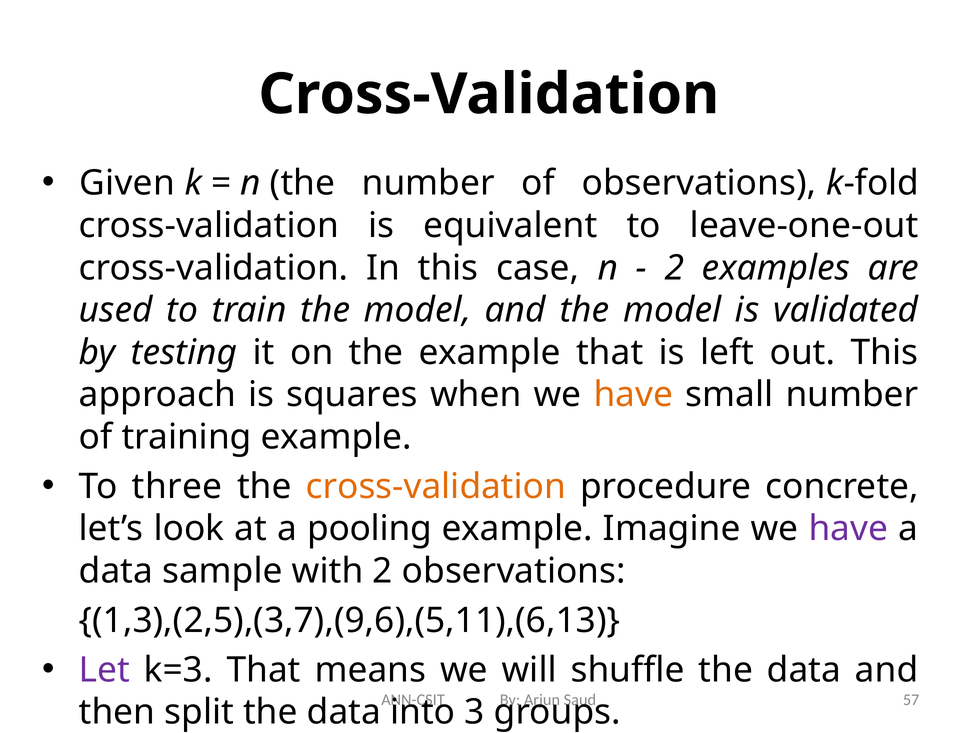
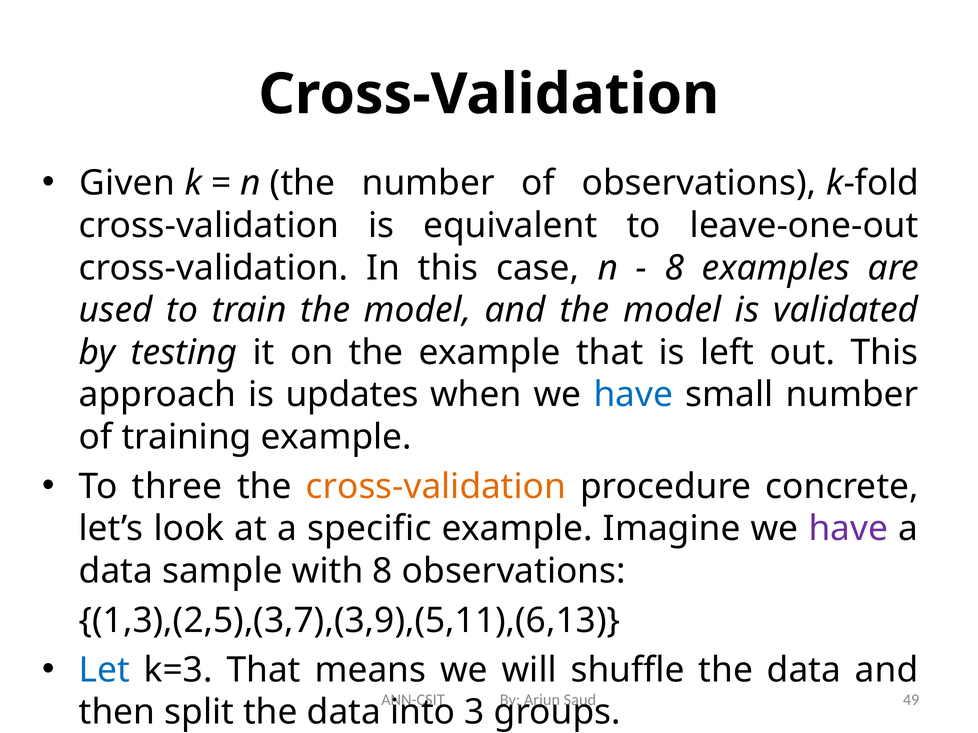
2: 2 -> 8 (674, 268)
squares: squares -> updates (352, 395)
have colour: orange -> blue (633, 395)
pooling: pooling -> specific (369, 529)
with 2: 2 -> 8 (383, 572)
1,3),(2,5),(3,7),(9,6),(5,11),(6,13: 1,3),(2,5),(3,7),(9,6),(5,11),(6,13 -> 1,3),(2,5),(3,7),(3,9),(5,11),(6,13 (349, 621)
Let colour: purple -> blue (105, 670)
57: 57 -> 49 (911, 700)
